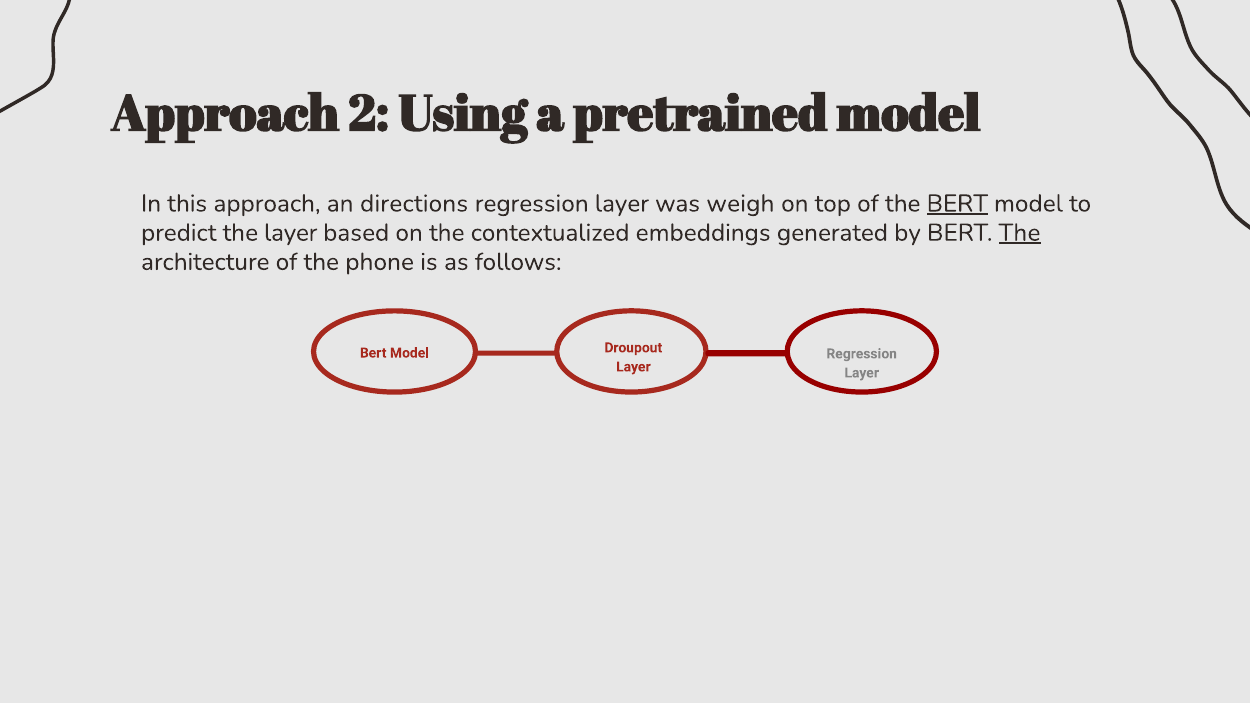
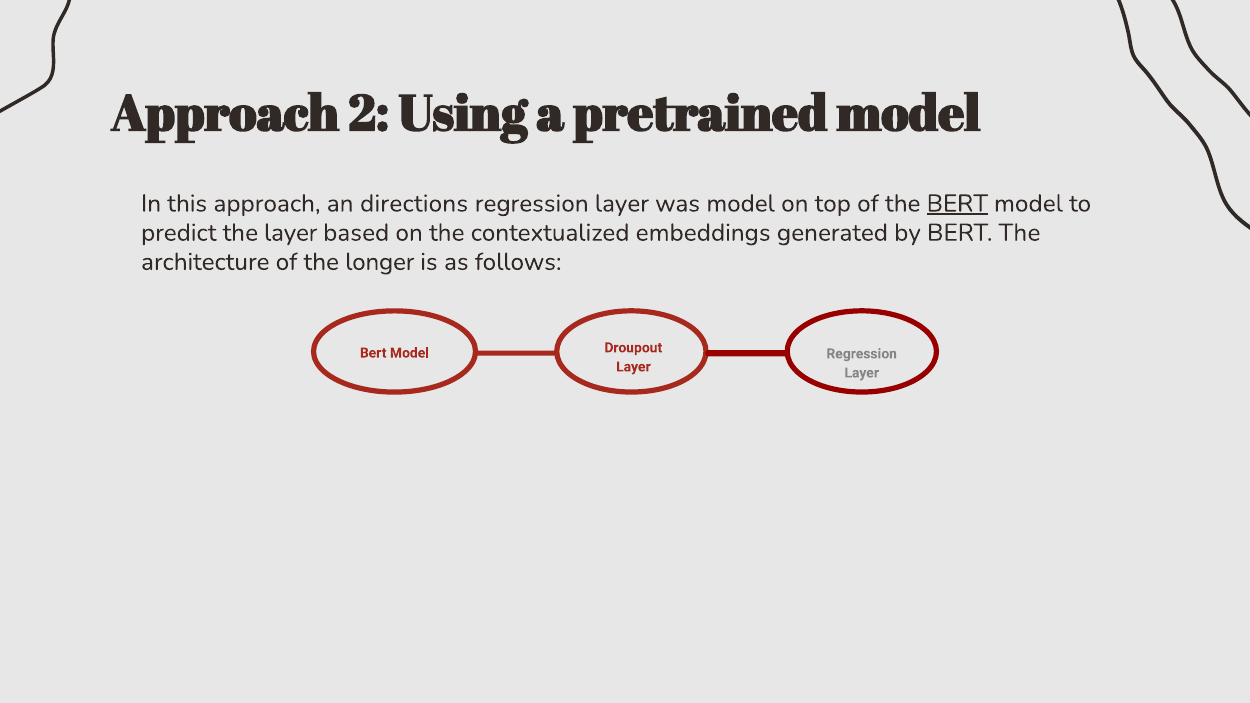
was weigh: weigh -> model (741, 204)
The underline: present -> none (1019, 233)
phone: phone -> longer (380, 262)
